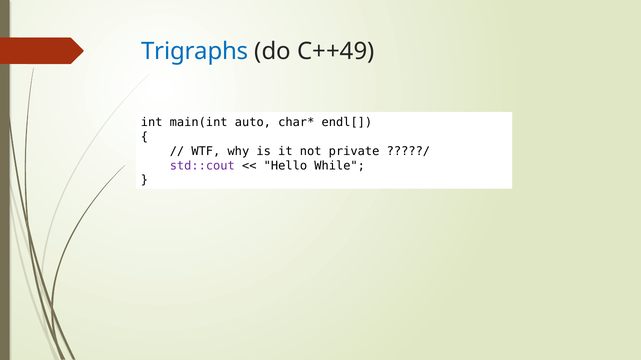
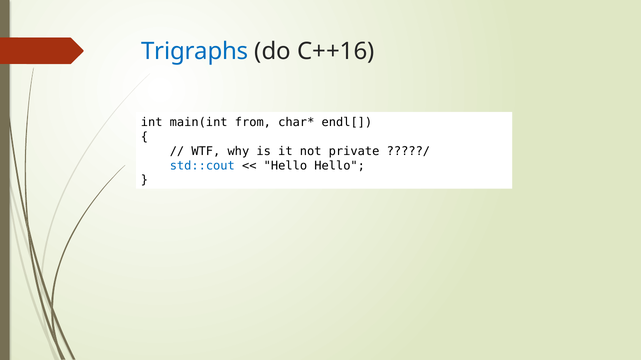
C++49: C++49 -> C++16 (336, 51)
auto: auto -> from (253, 123)
std::cout colour: purple -> blue (202, 166)
Hello While: While -> Hello (340, 166)
